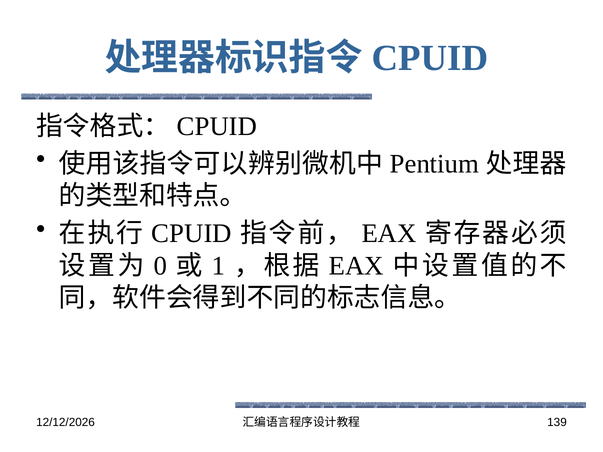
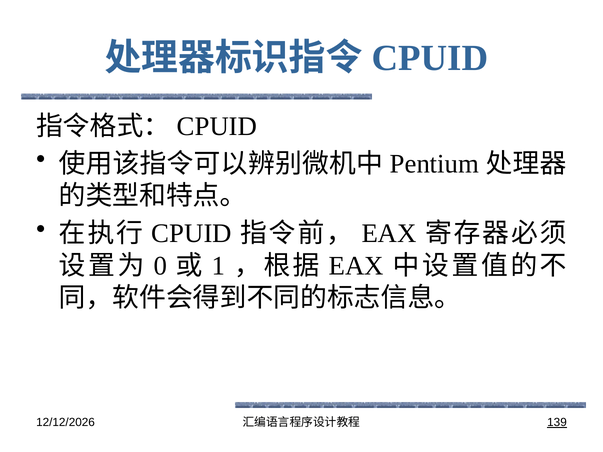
139 underline: none -> present (557, 423)
